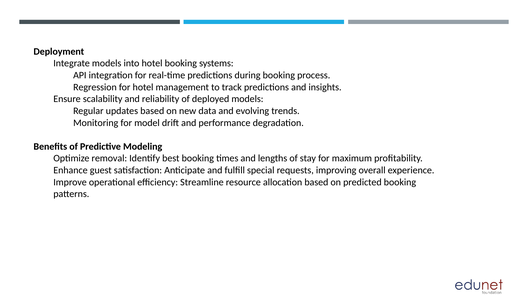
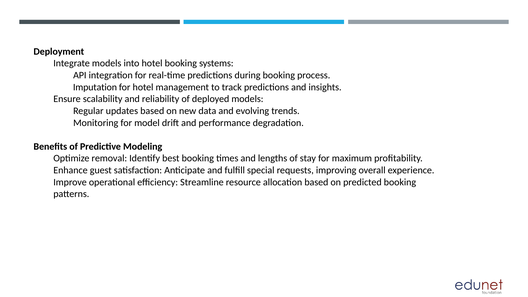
Regression: Regression -> Imputation (95, 87)
